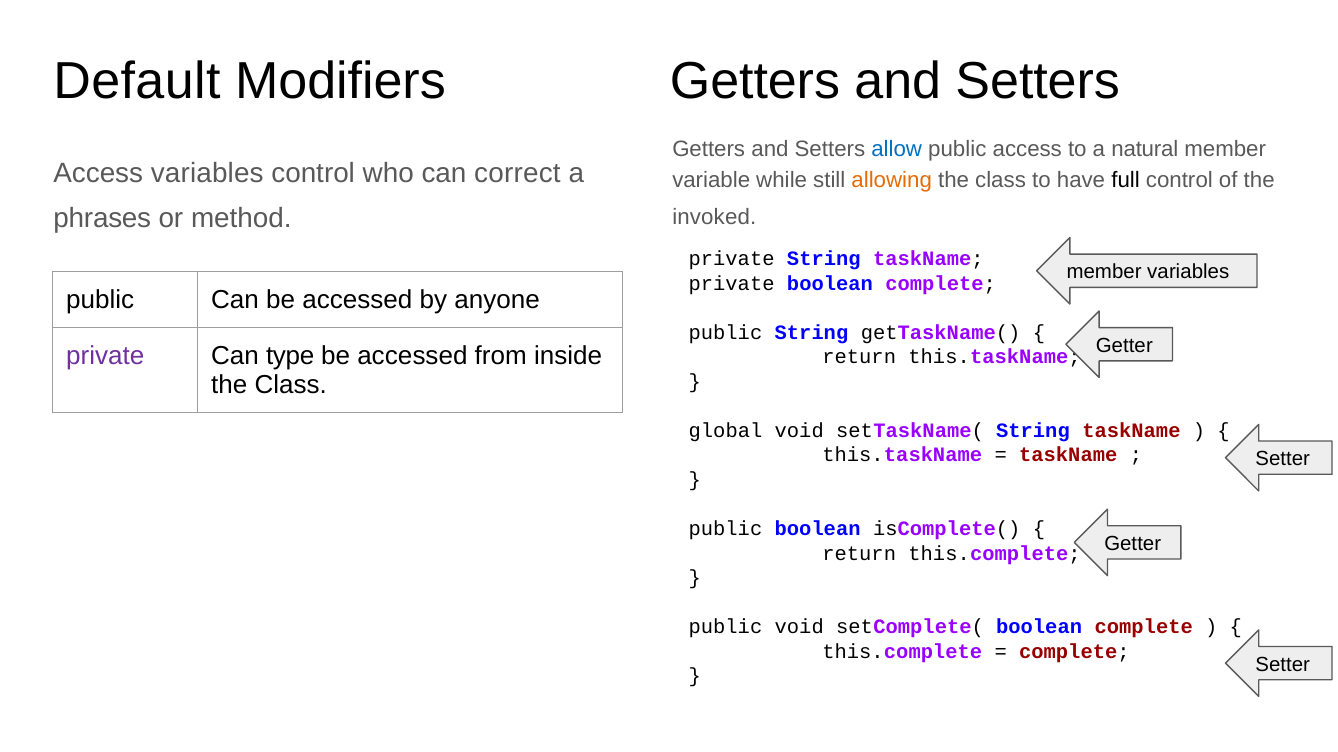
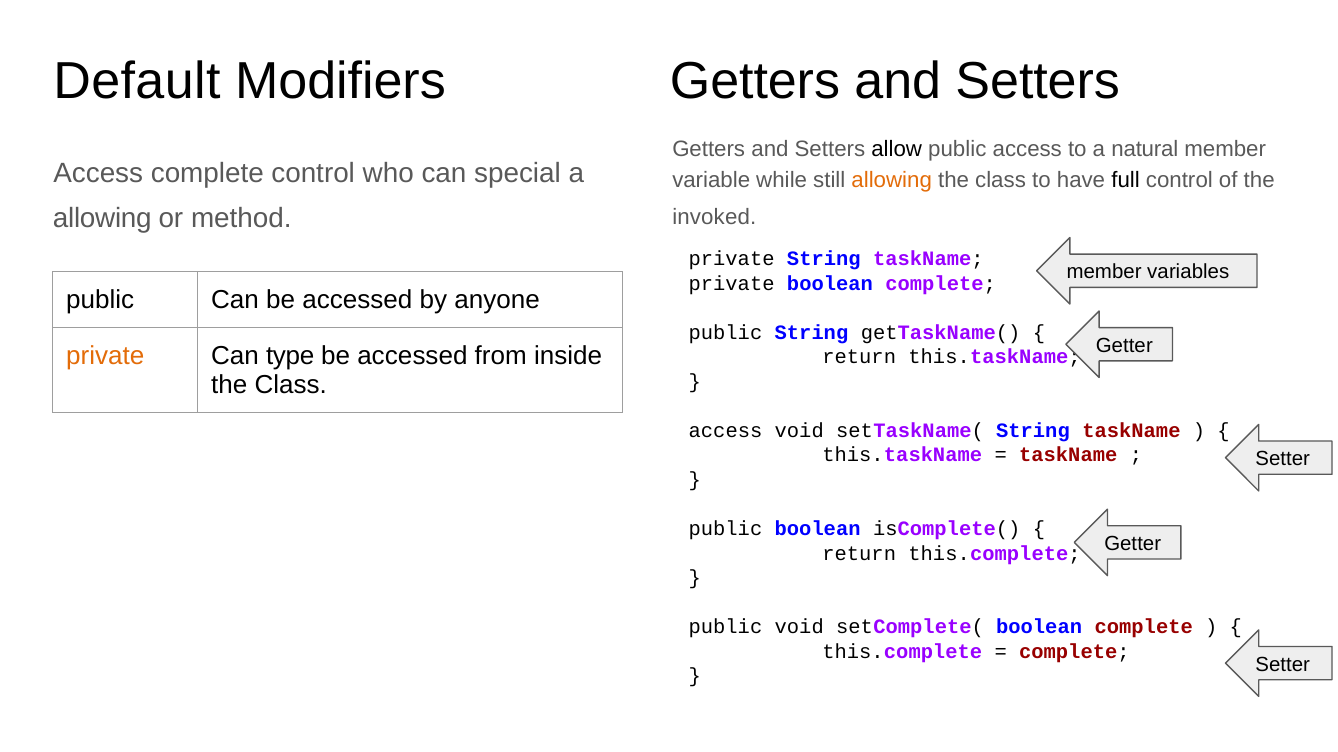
allow colour: blue -> black (897, 149)
Access variables: variables -> complete (207, 174)
correct: correct -> special (517, 174)
phrases: phrases -> allowing (102, 219)
private colour: purple -> orange (105, 356)
global: global -> access (726, 431)
